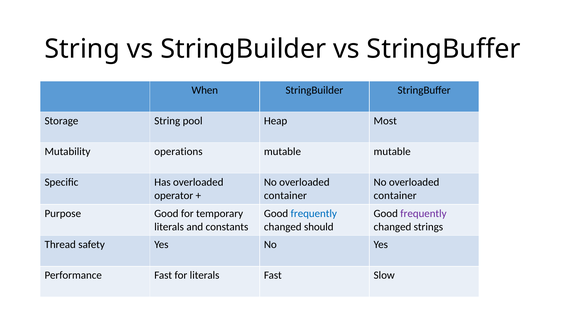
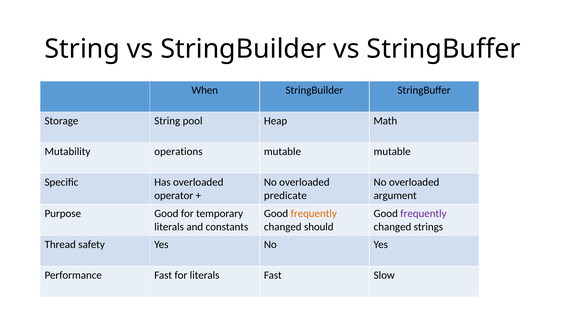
Most: Most -> Math (385, 121)
container: container -> predicate (285, 196)
container: container -> argument (395, 196)
frequently colour: blue -> orange (314, 213)
